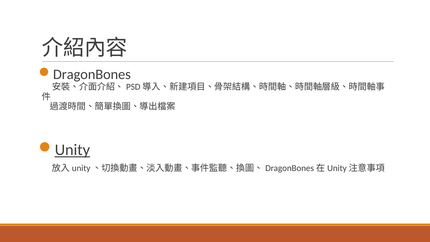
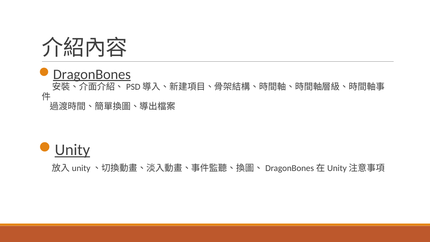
DragonBones underline: none -> present (92, 74)
